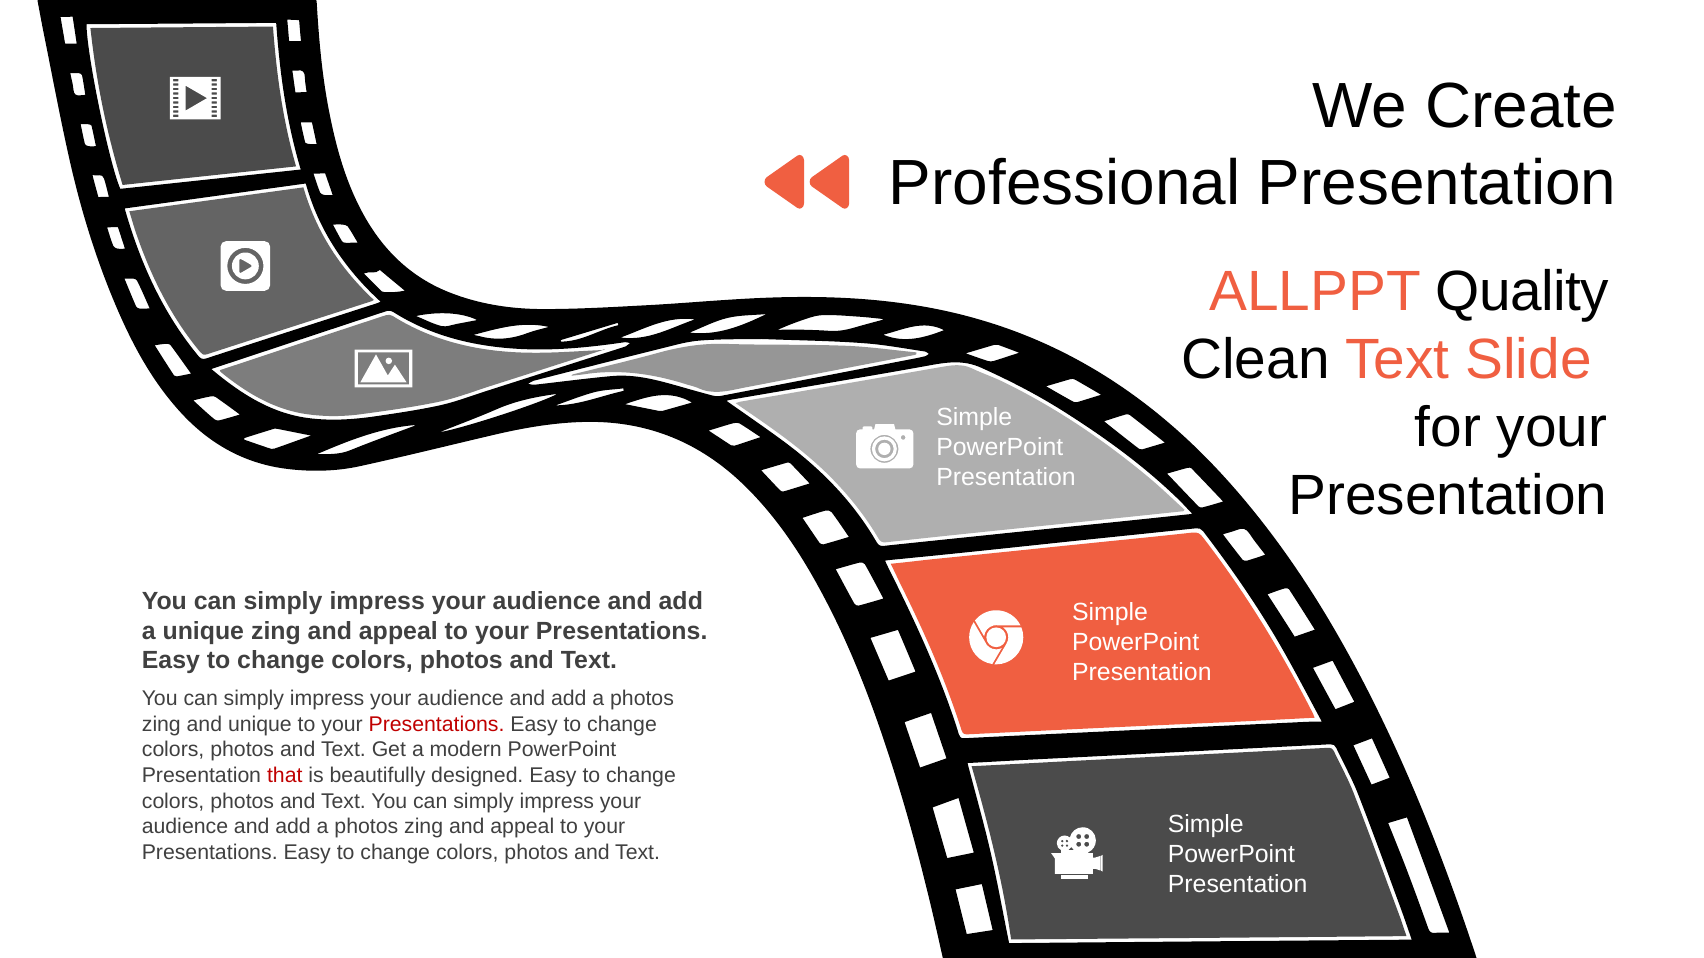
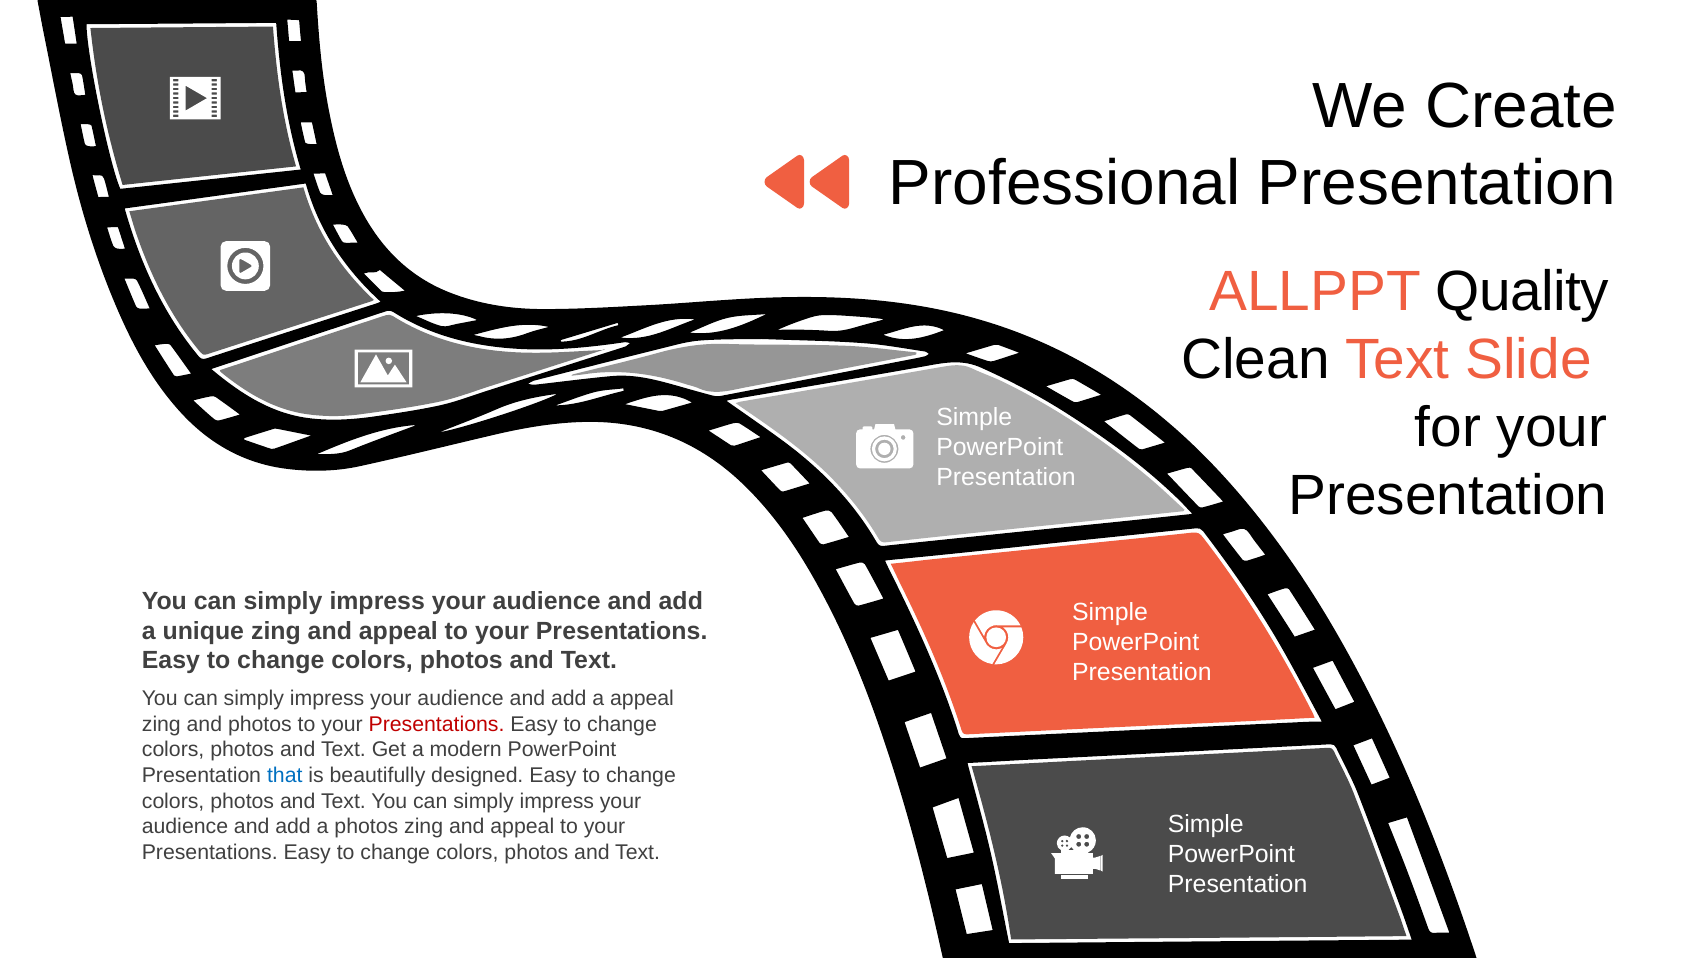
photos: photos -> appeal (642, 699)
and unique: unique -> photos (260, 725)
that colour: red -> blue (285, 776)
